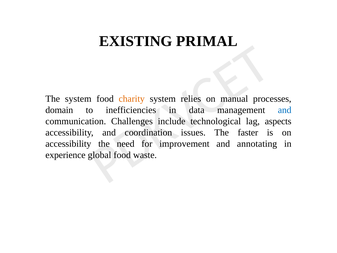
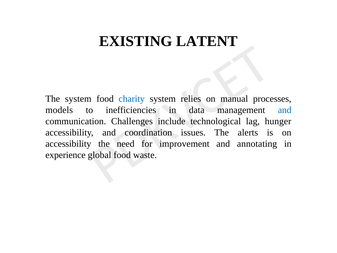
PRIMAL: PRIMAL -> LATENT (207, 41)
charity colour: orange -> blue (132, 99)
domain: domain -> models (59, 110)
aspects: aspects -> hunger (278, 121)
faster: faster -> alerts (248, 132)
